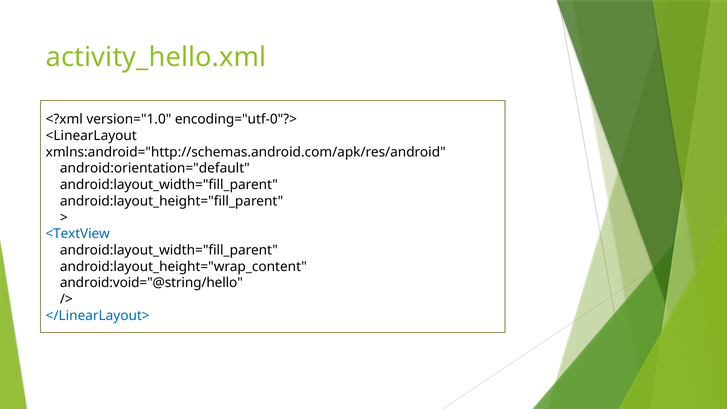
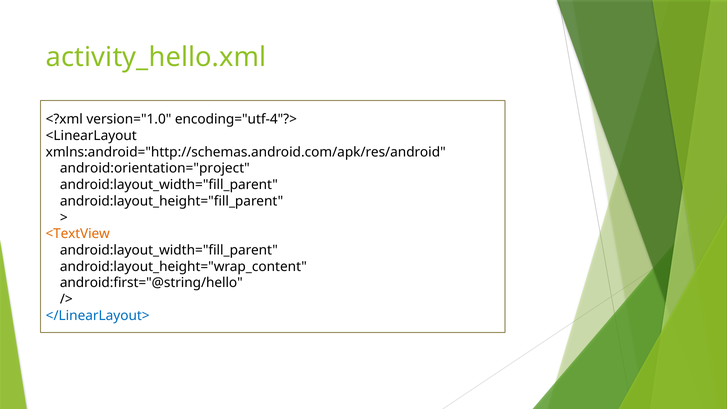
encoding="utf-0"?>: encoding="utf-0"?> -> encoding="utf-4"?> (236, 119)
android:orientation="default: android:orientation="default -> android:orientation="project (155, 168)
<TextView colour: blue -> orange (78, 234)
android:void="@string/hello: android:void="@string/hello -> android:first="@string/hello (151, 283)
